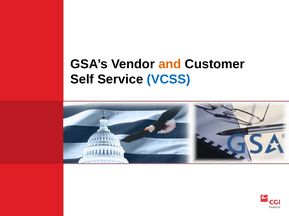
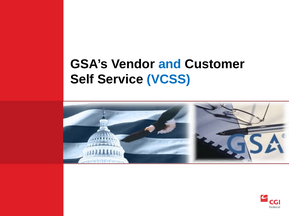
and colour: orange -> blue (170, 64)
